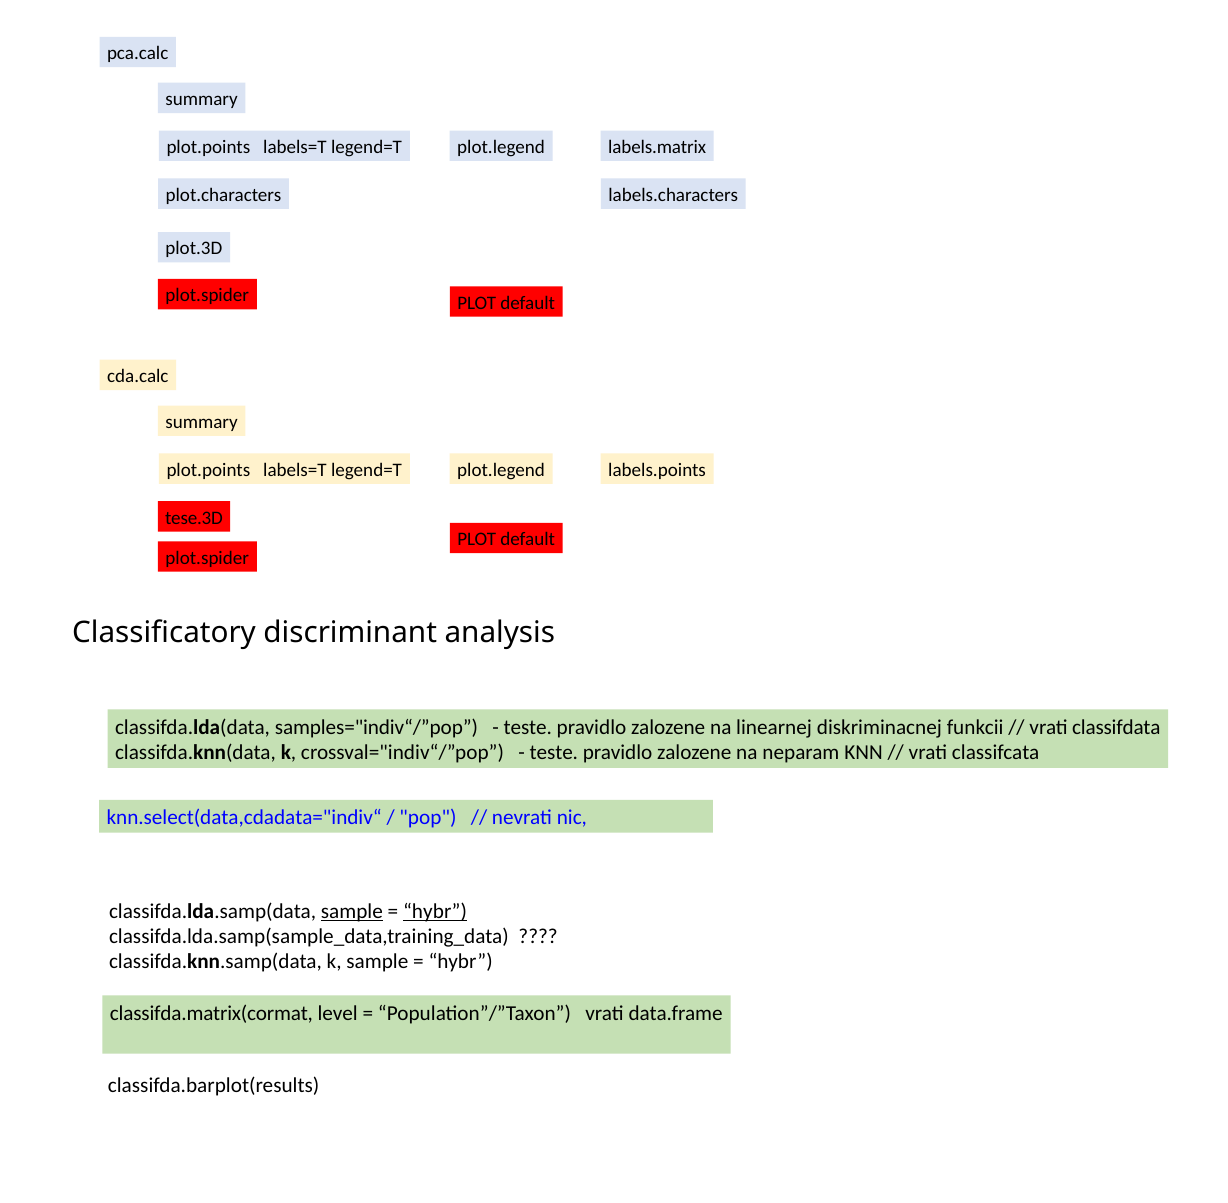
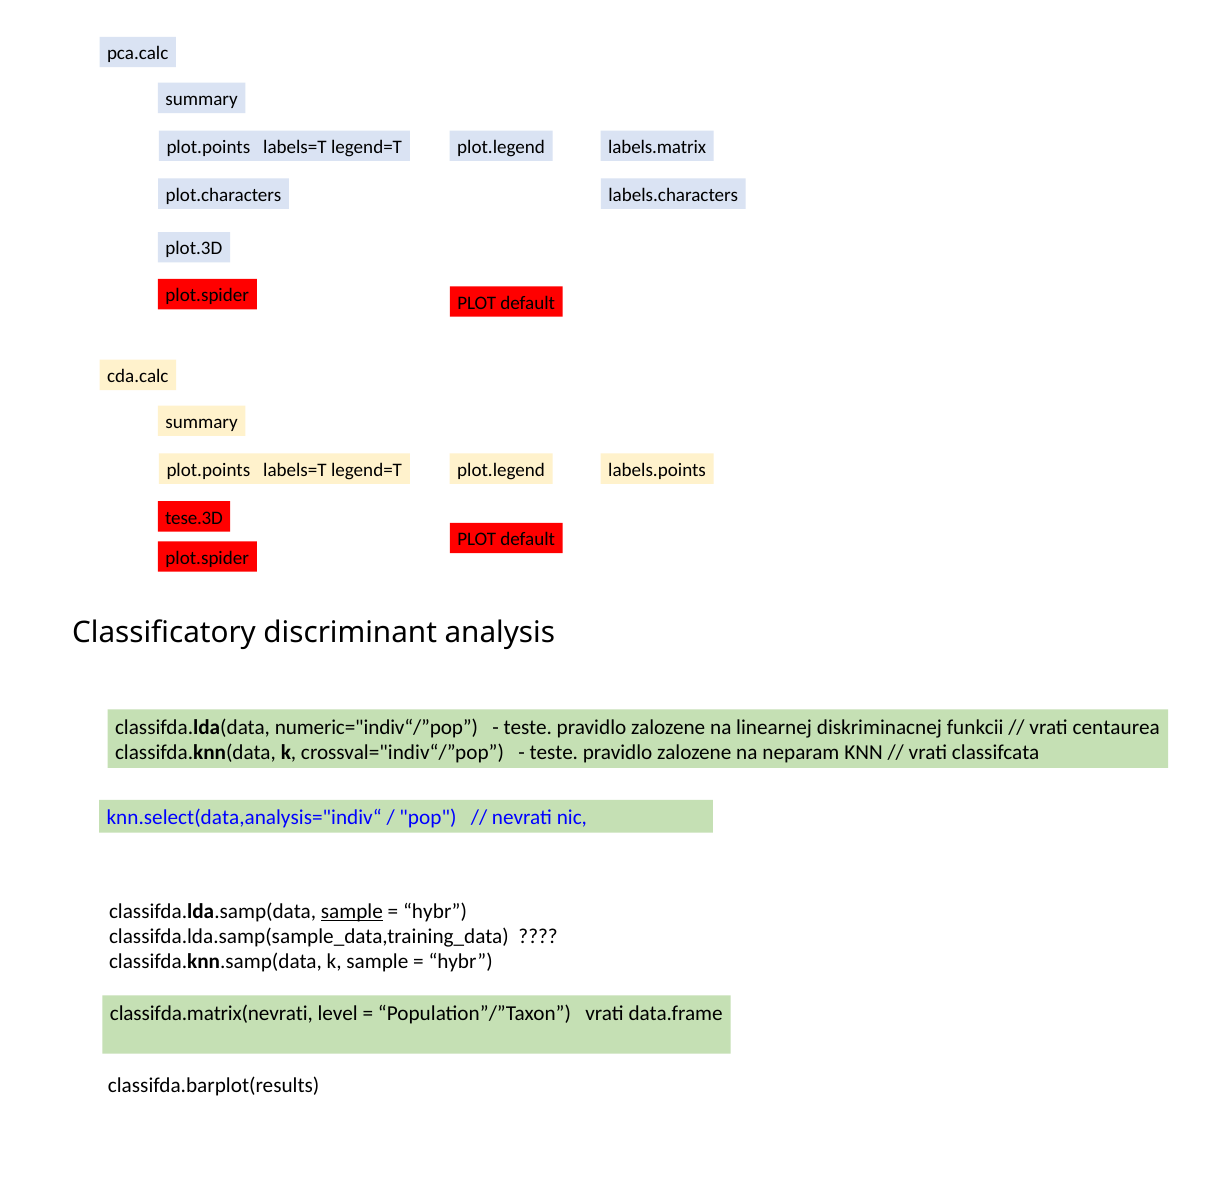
samples="indiv“/”pop: samples="indiv“/”pop -> numeric="indiv“/”pop (376, 728)
classifdata: classifdata -> centaurea (1116, 728)
knn.select(data,cdadata="indiv“: knn.select(data,cdadata="indiv“ -> knn.select(data,analysis="indiv“ (244, 818)
hybr underline: present -> none (435, 911)
classifda.matrix(cormat: classifda.matrix(cormat -> classifda.matrix(nevrati (211, 1014)
